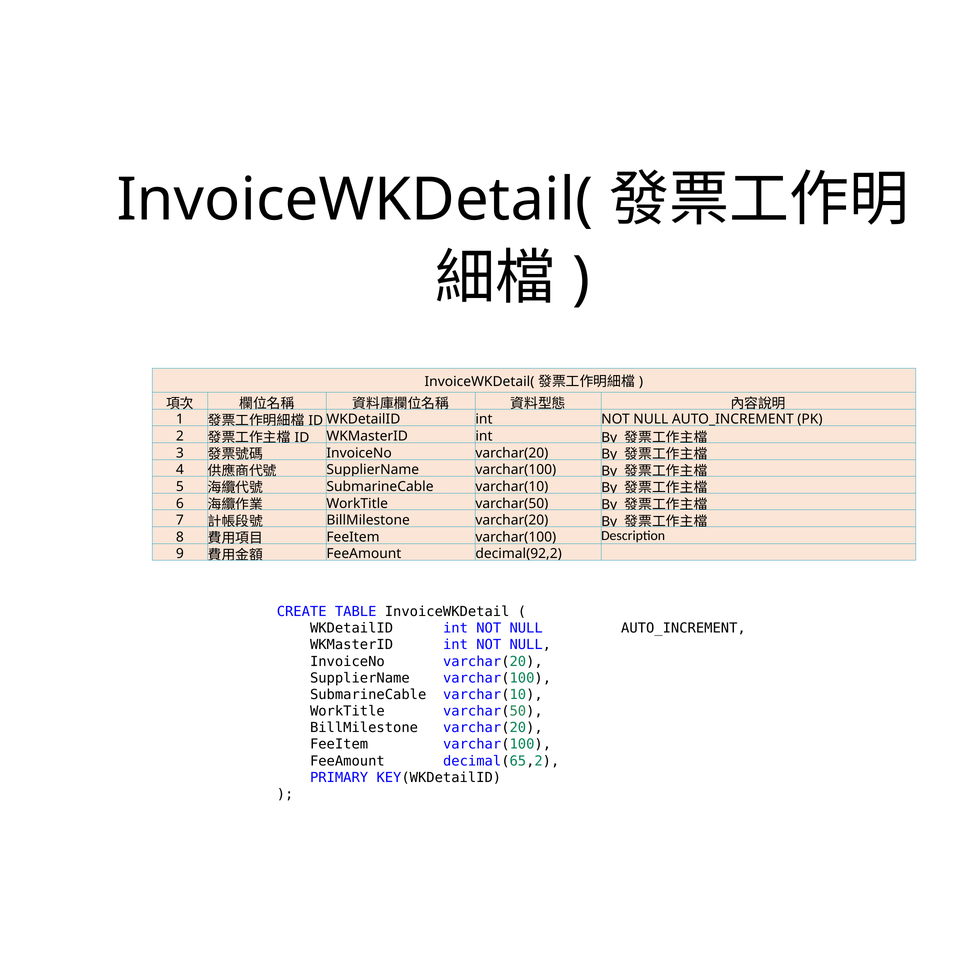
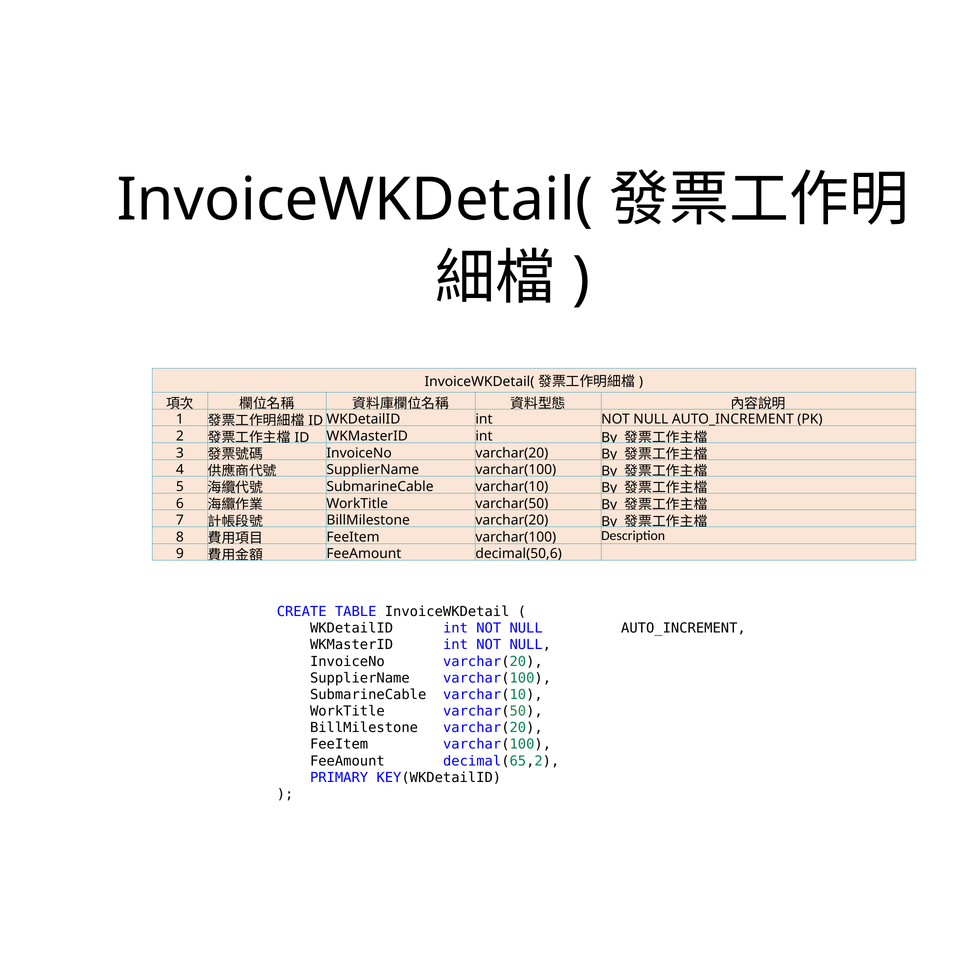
decimal(92,2: decimal(92,2 -> decimal(50,6 (519, 554)
